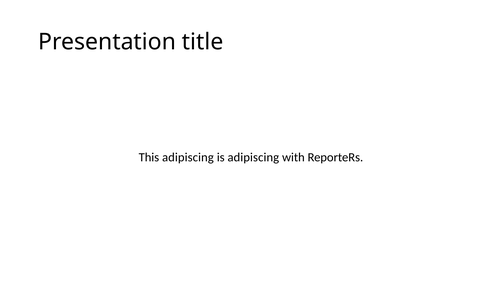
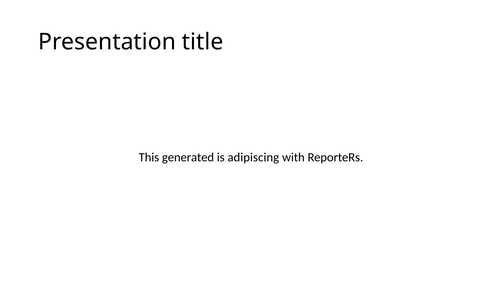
This adipiscing: adipiscing -> generated (188, 157)
